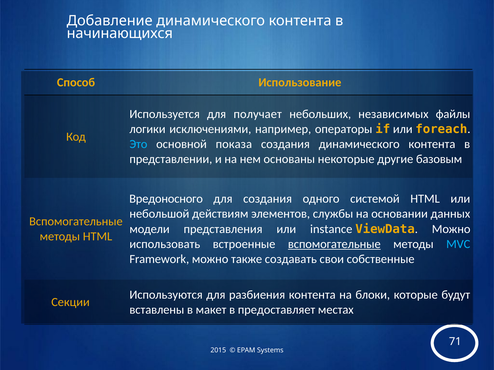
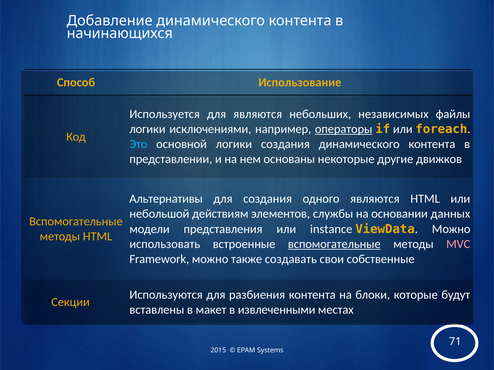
для получает: получает -> являются (258, 114)
операторы underline: none -> present (344, 129)
основной показа: показа -> логики (234, 144)
базовым: базовым -> движков (439, 159)
Вредоносного: Вредоносного -> Альтернативы (166, 199)
одного системой: системой -> являются (375, 199)
MVC colour: light blue -> pink (458, 244)
предоставляет: предоставляет -> извлеченными (277, 310)
